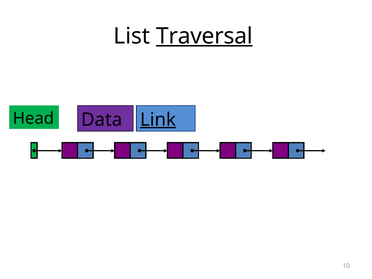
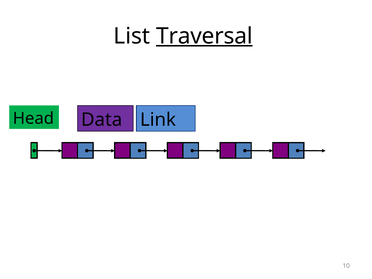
Link underline: present -> none (158, 120)
